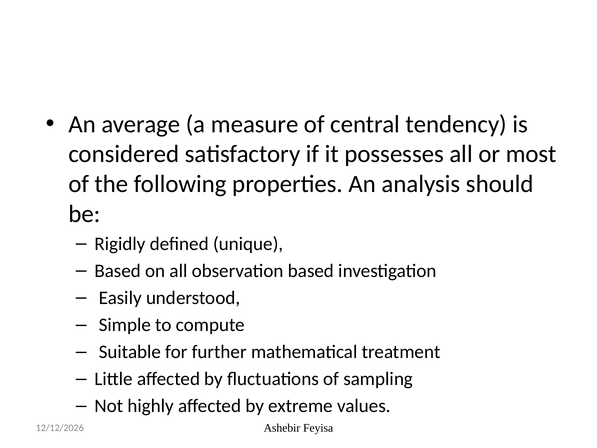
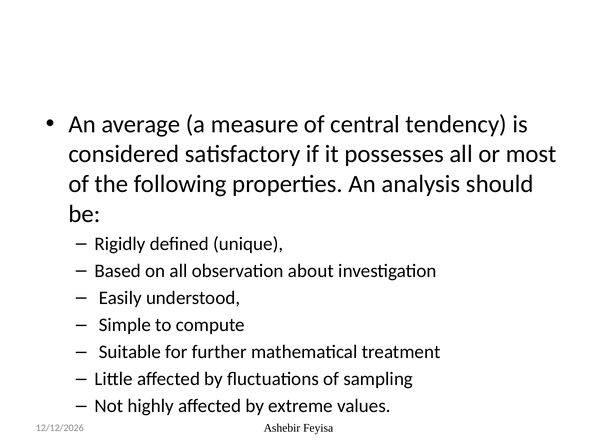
observation based: based -> about (311, 271)
